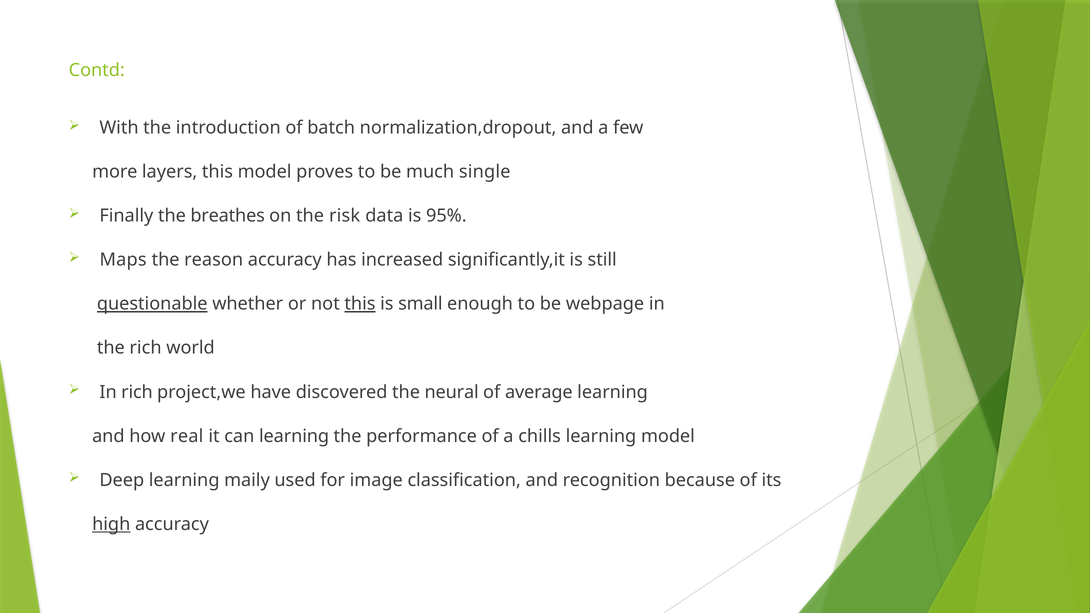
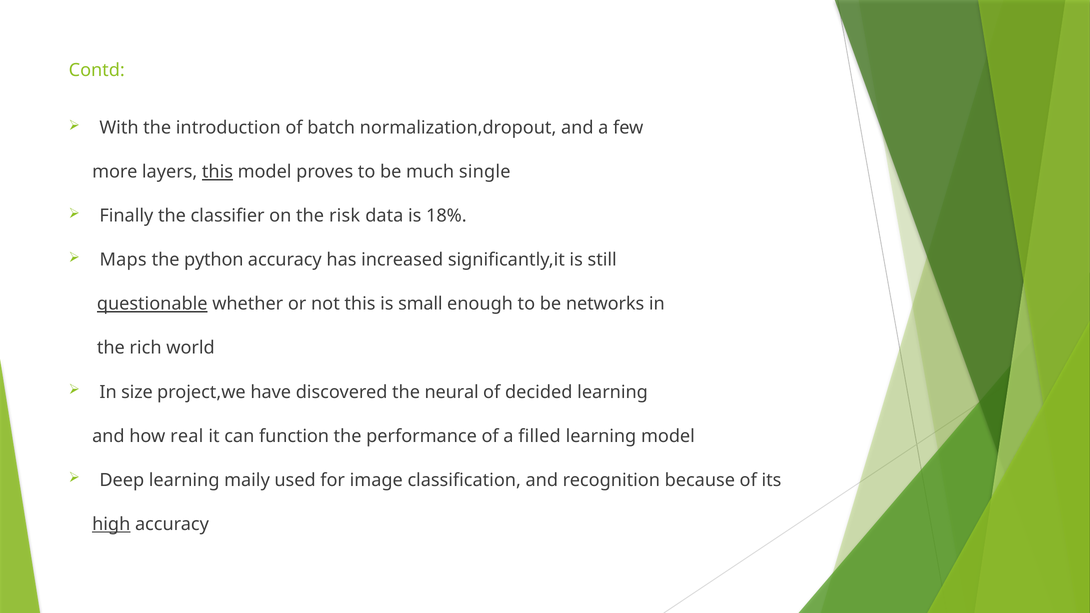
this underline: none -> present (217, 172)
breathes: breathes -> classifier (228, 216)
95%: 95% -> 18% (446, 216)
reason: reason -> python (214, 260)
this underline: present -> none (360, 304)
webpage: webpage -> networks (605, 304)
In rich: rich -> size (137, 392)
average: average -> decided (539, 392)
can learning: learning -> function (294, 436)
chills: chills -> filled (540, 436)
